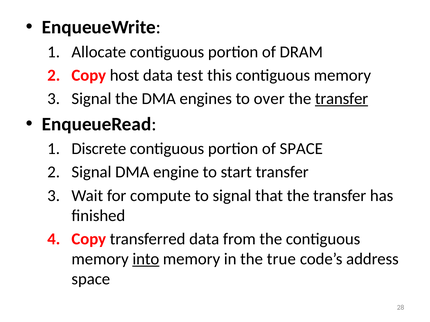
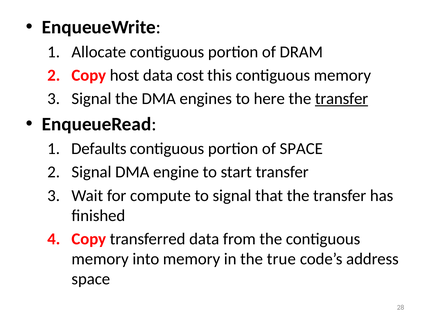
test: test -> cost (190, 75)
over: over -> here (269, 99)
Discrete: Discrete -> Defaults (99, 149)
into underline: present -> none (146, 259)
